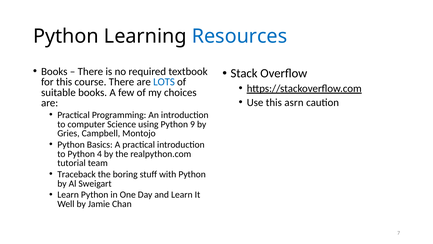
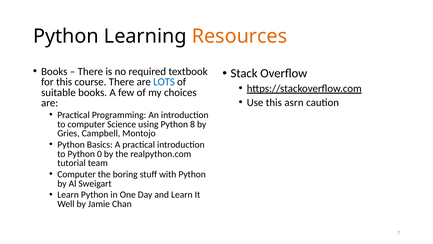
Resources colour: blue -> orange (240, 36)
9: 9 -> 8 (193, 124)
4: 4 -> 0 (99, 154)
Traceback: Traceback -> Computer (77, 174)
